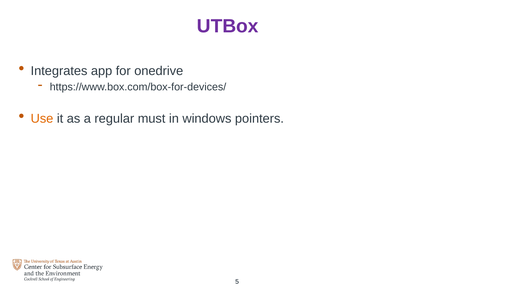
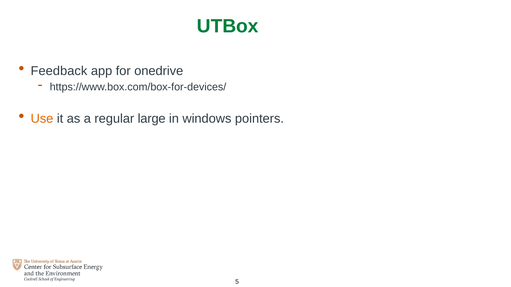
UTBox colour: purple -> green (228, 26)
Integrates: Integrates -> Feedback (59, 71)
must: must -> large (152, 119)
